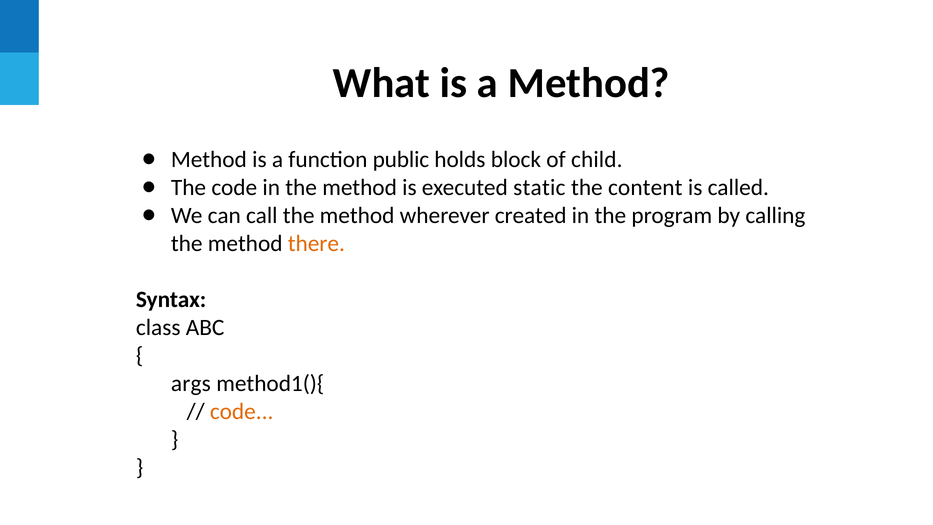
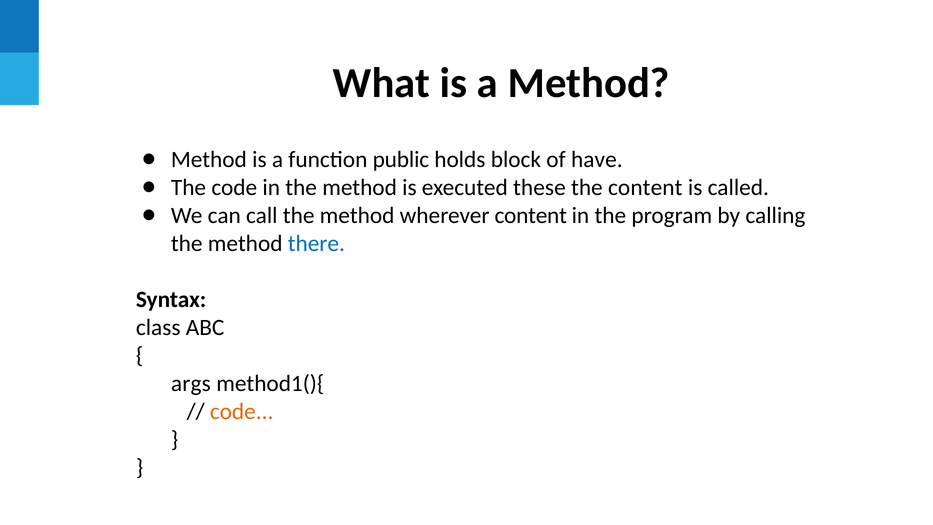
child: child -> have (597, 159)
static: static -> these (539, 187)
wherever created: created -> content (531, 215)
there colour: orange -> blue (316, 243)
